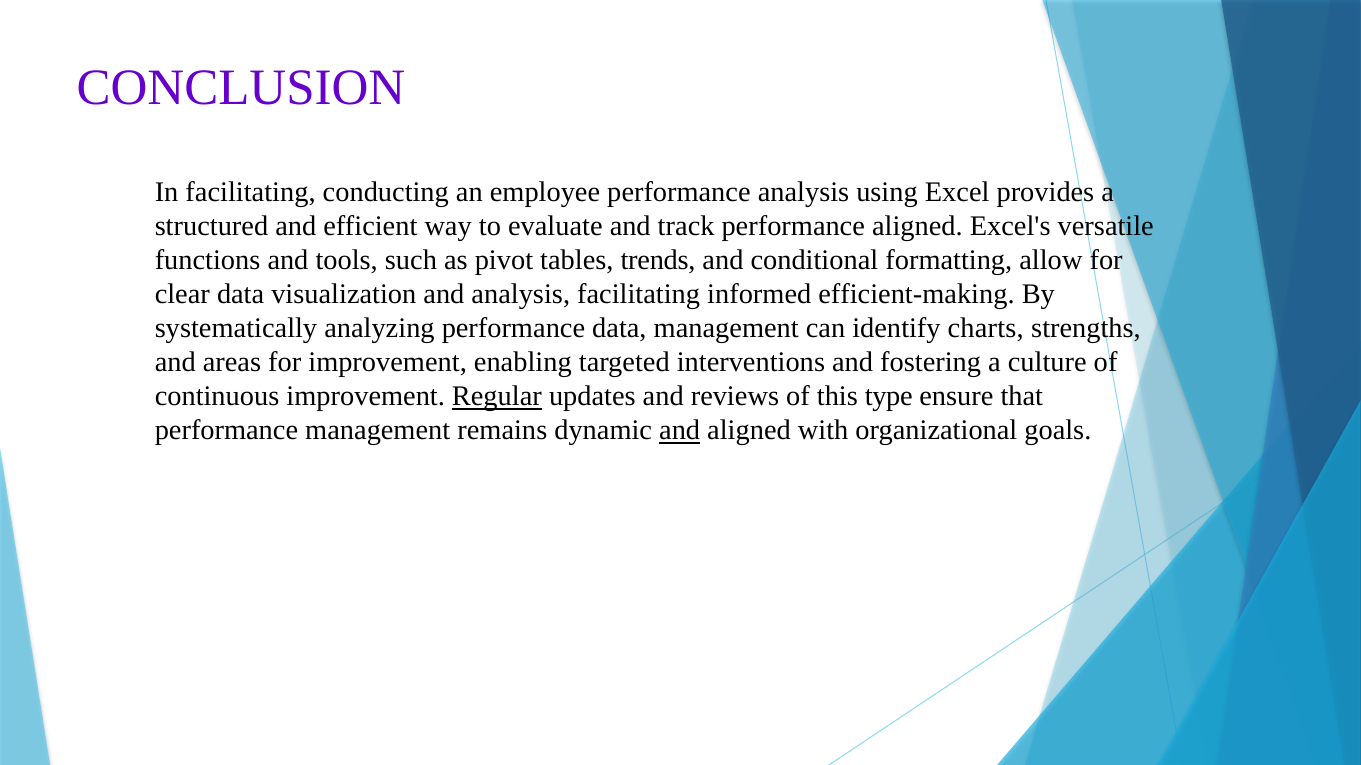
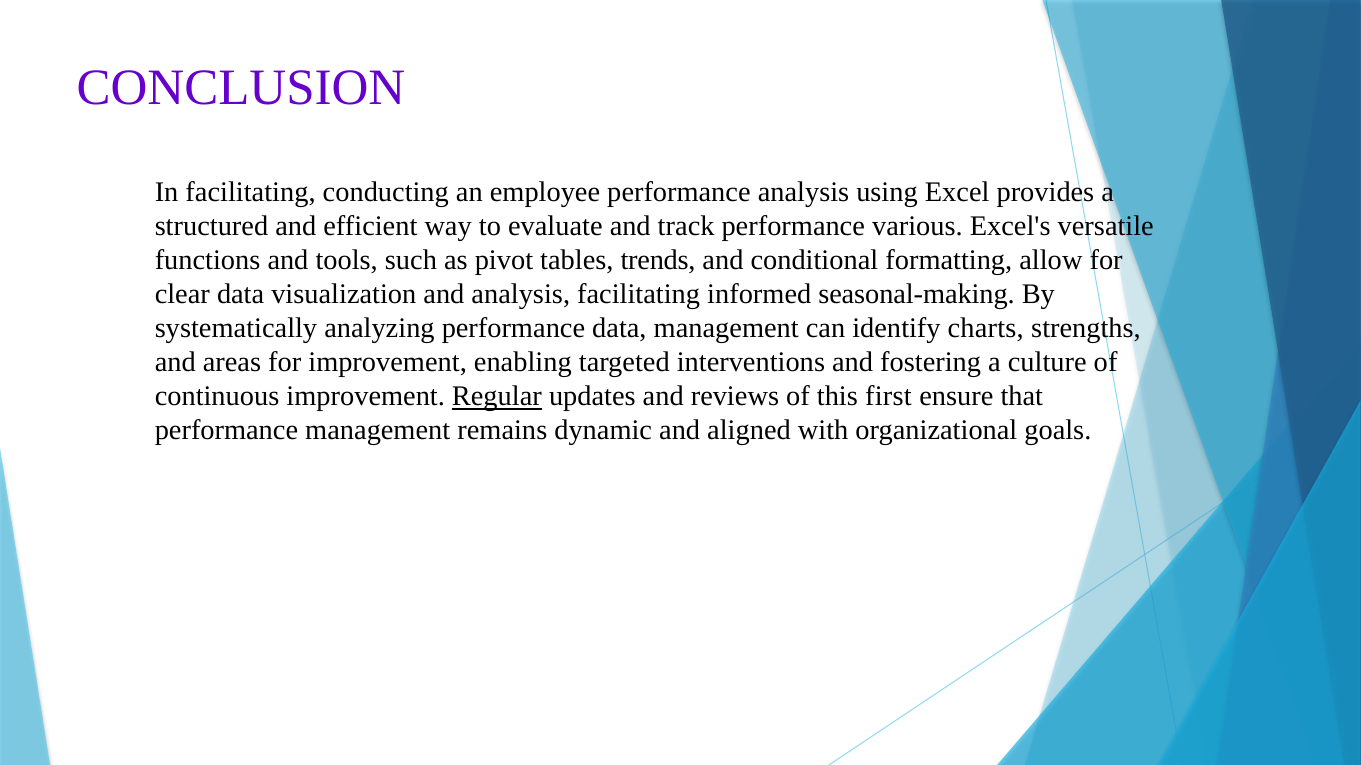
performance aligned: aligned -> various (917, 227)
efficient-making: efficient-making -> seasonal-making (917, 295)
type: type -> first (888, 397)
and underline: present -> none (680, 431)
